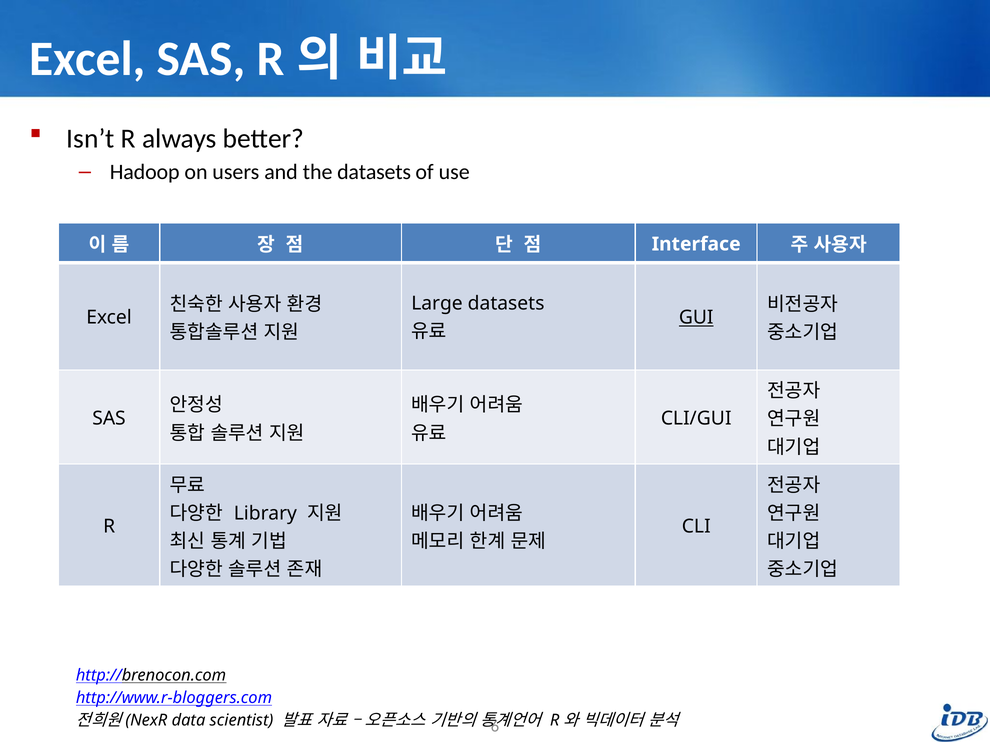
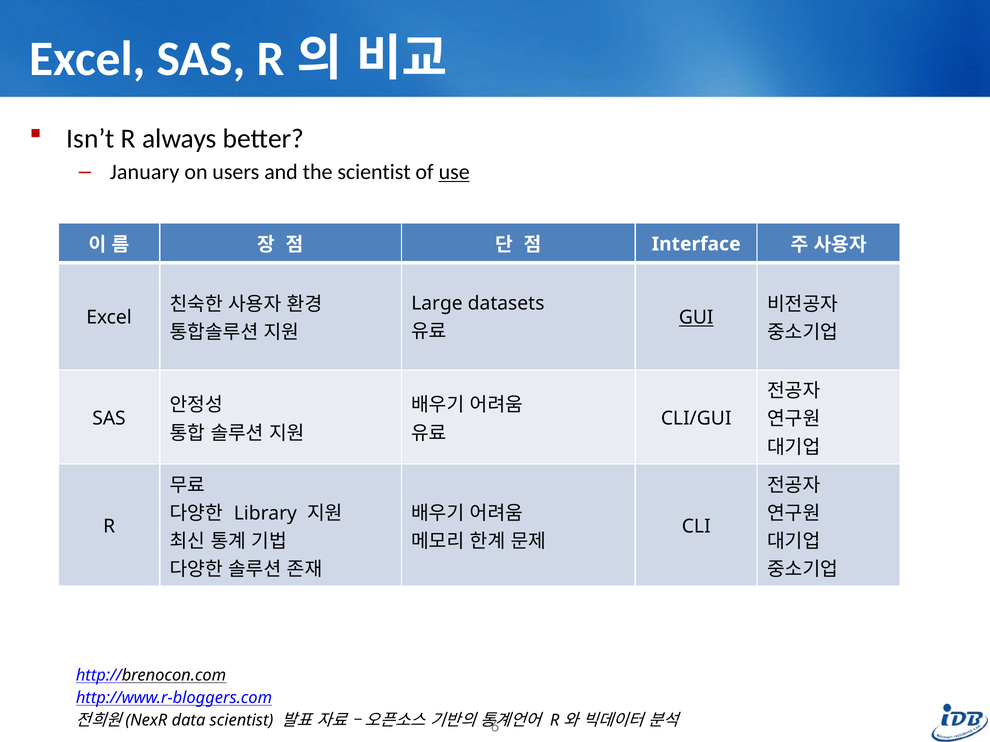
Hadoop: Hadoop -> January (145, 172)
the datasets: datasets -> scientist (374, 172)
use underline: none -> present (454, 172)
